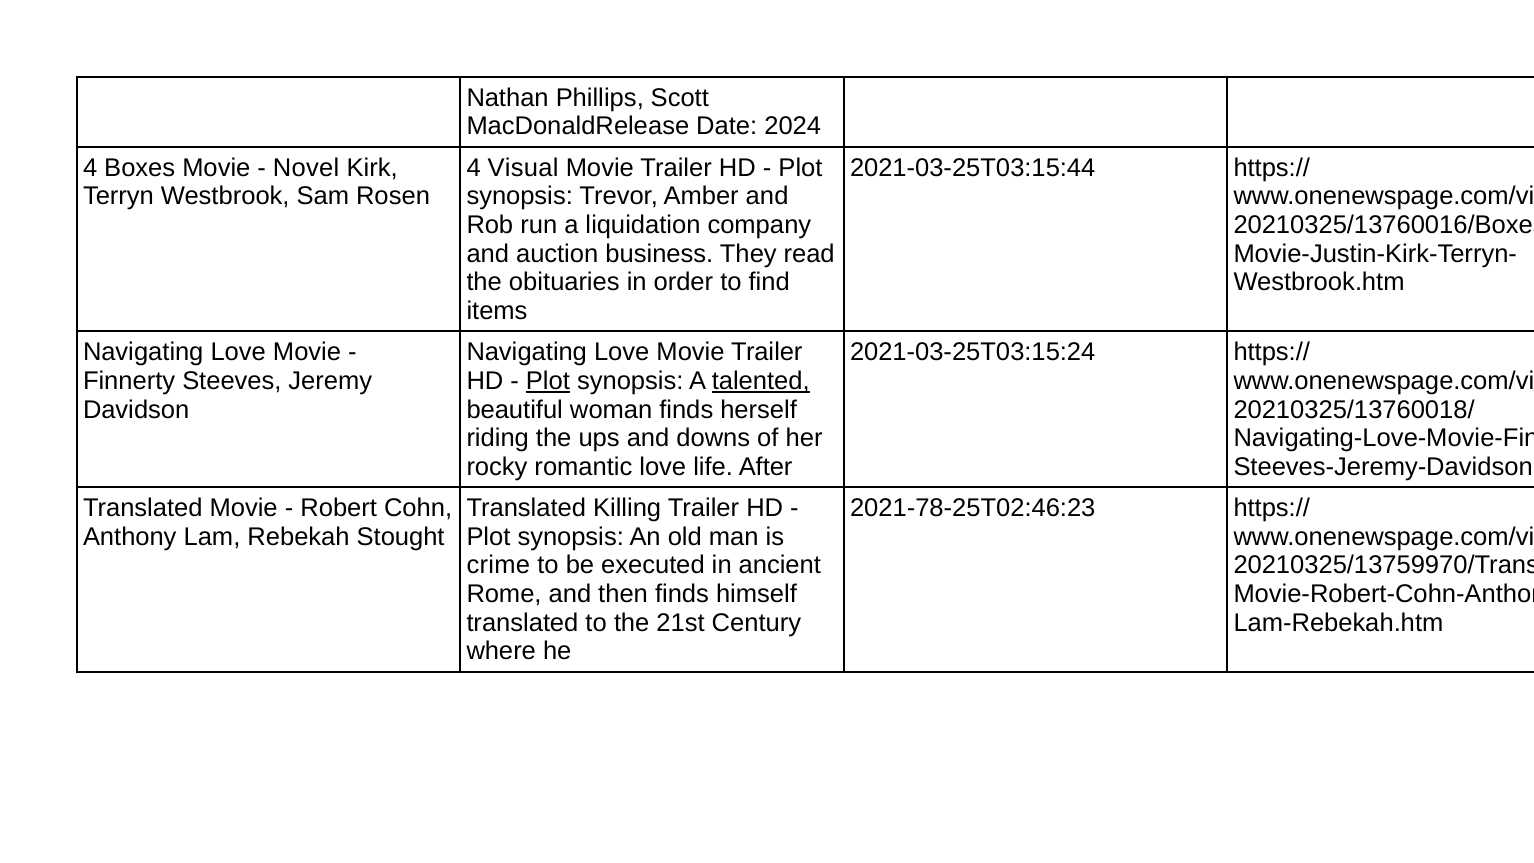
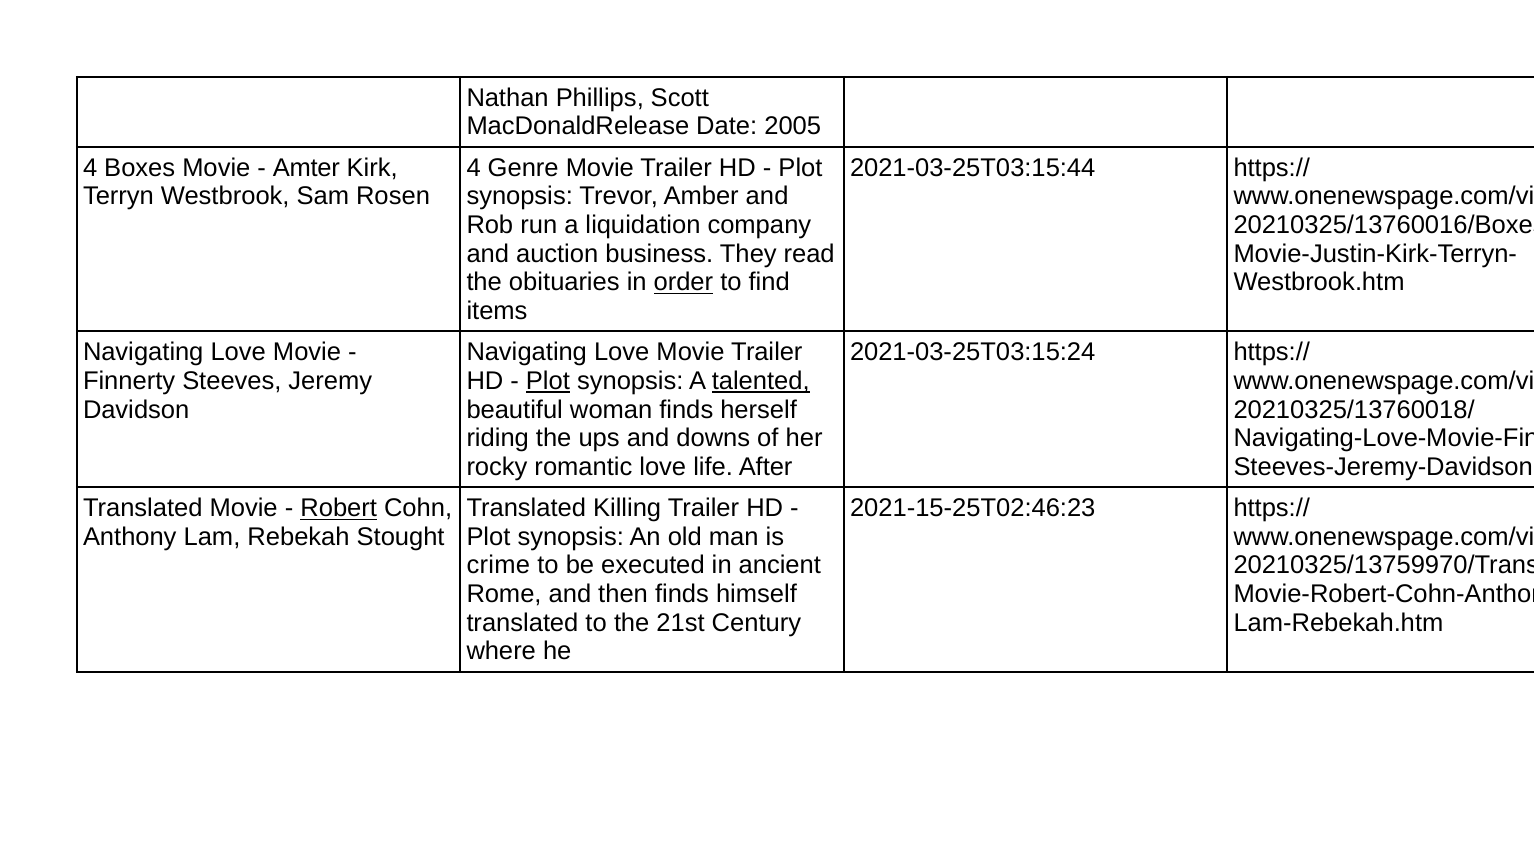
2024: 2024 -> 2005 (793, 126)
Novel: Novel -> Amter (306, 168)
Visual: Visual -> Genre (523, 168)
order underline: none -> present (683, 282)
Robert underline: none -> present (339, 508)
2021-78-25T02:46:23: 2021-78-25T02:46:23 -> 2021-15-25T02:46:23 (973, 508)
